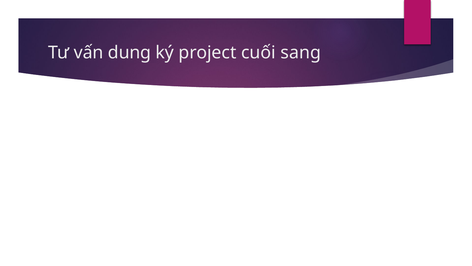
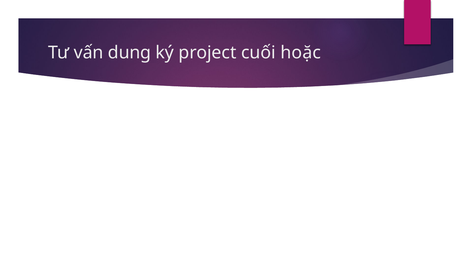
sang: sang -> hoặc (301, 53)
